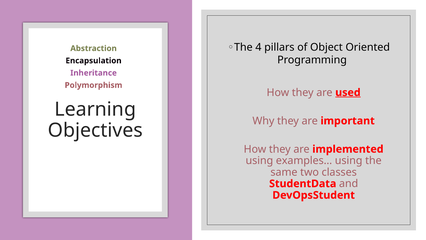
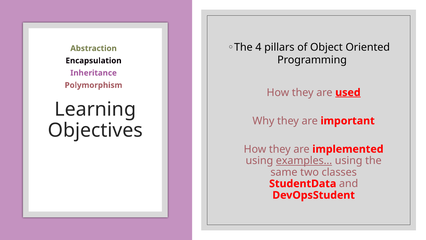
examples… underline: none -> present (304, 160)
